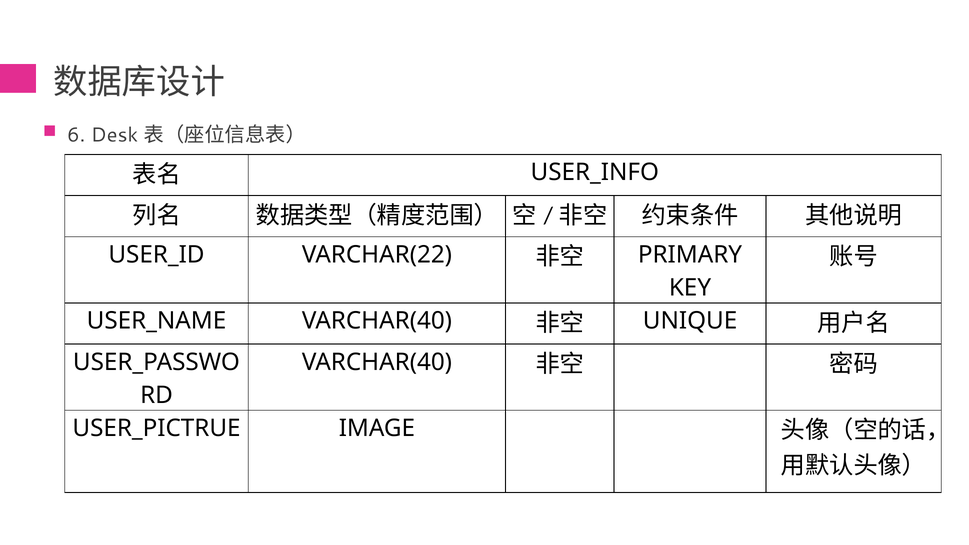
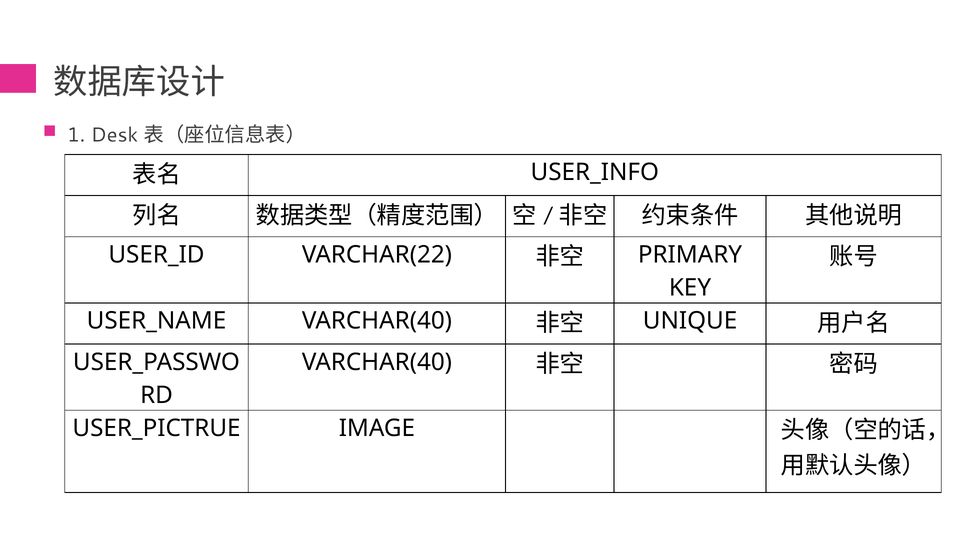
6: 6 -> 1 (76, 135)
